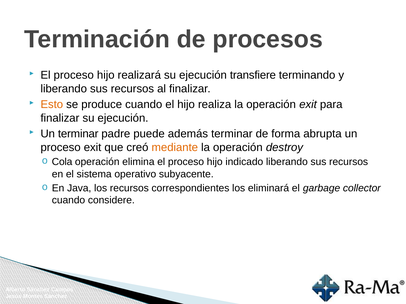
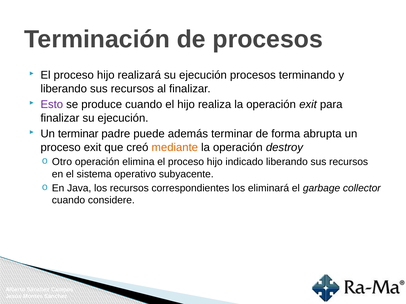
ejecución transfiere: transfiere -> procesos (253, 75)
Esto colour: orange -> purple (52, 105)
Cola: Cola -> Otro (62, 162)
